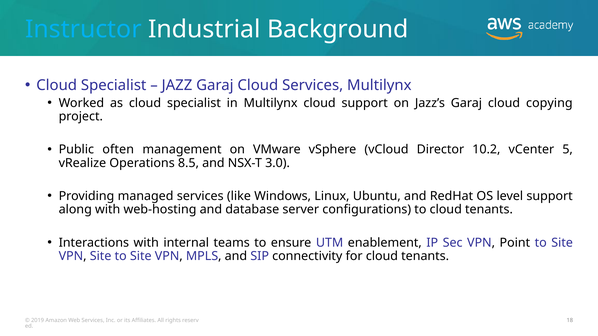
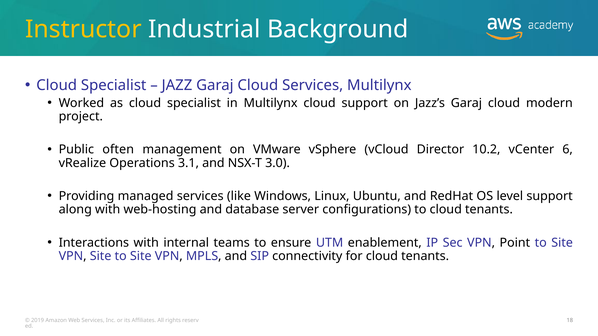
Instructor colour: light blue -> yellow (83, 29)
copying: copying -> modern (549, 103)
5: 5 -> 6 (568, 150)
8.5: 8.5 -> 3.1 (188, 163)
